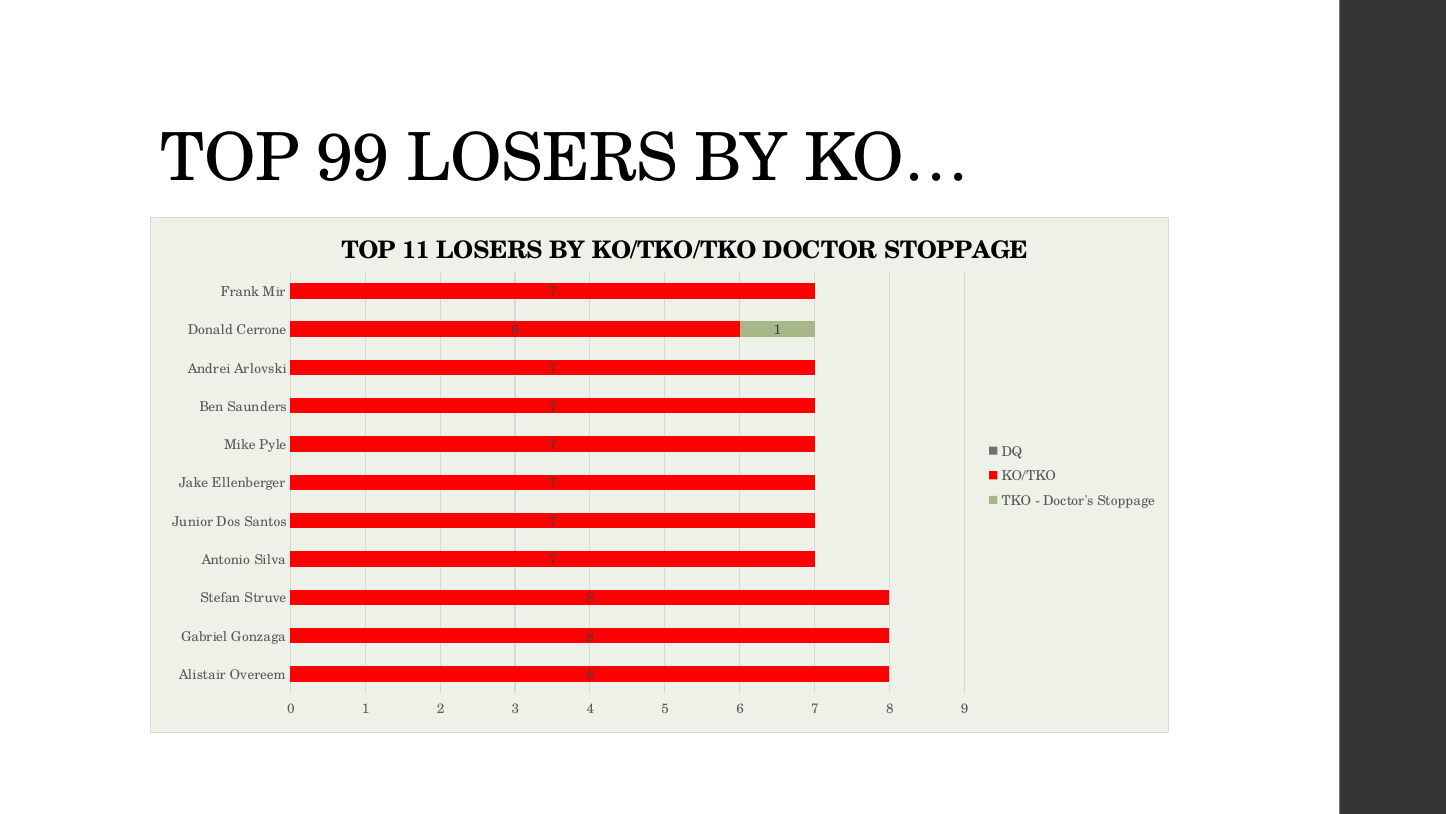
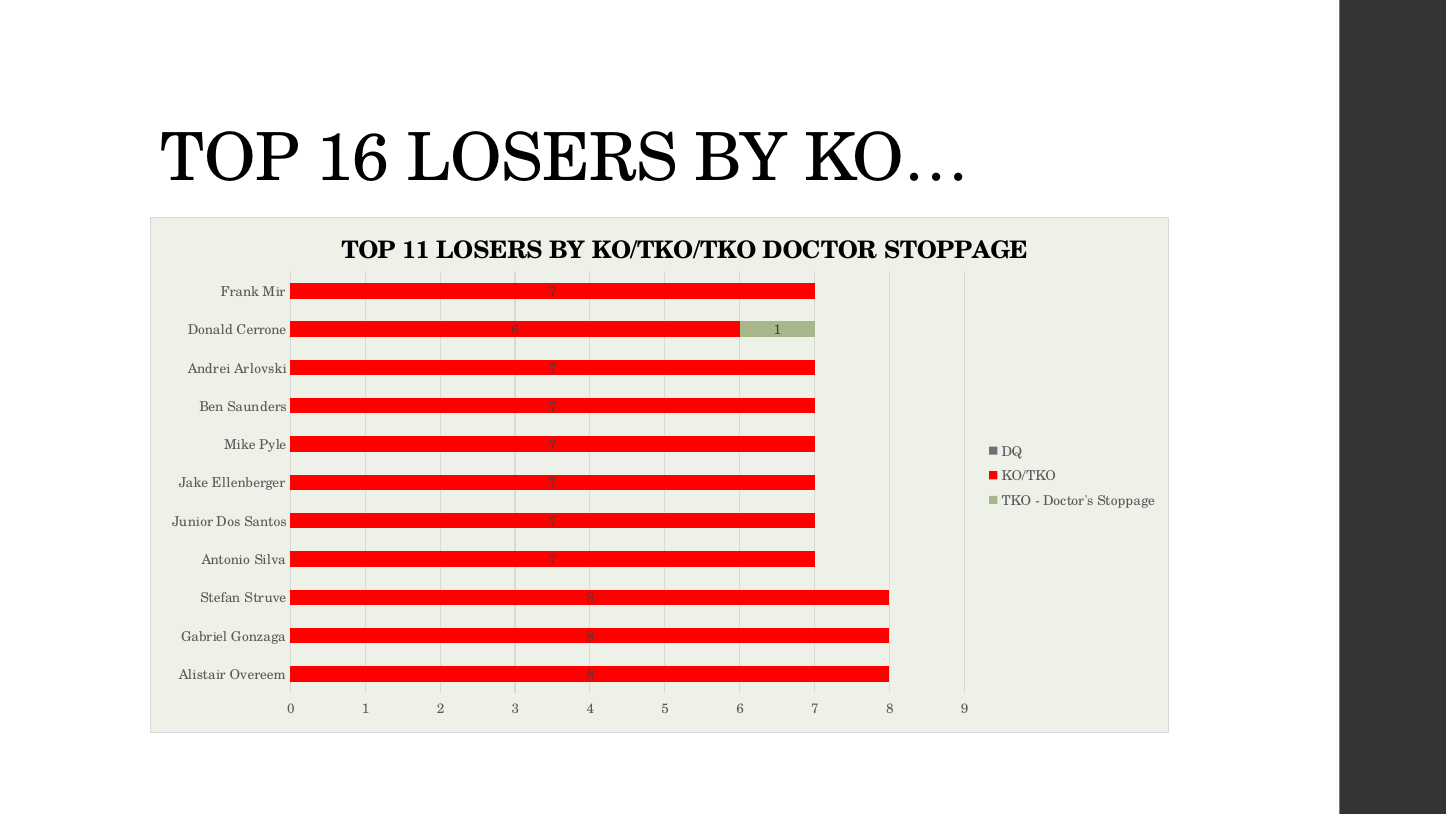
99: 99 -> 16 (353, 159)
